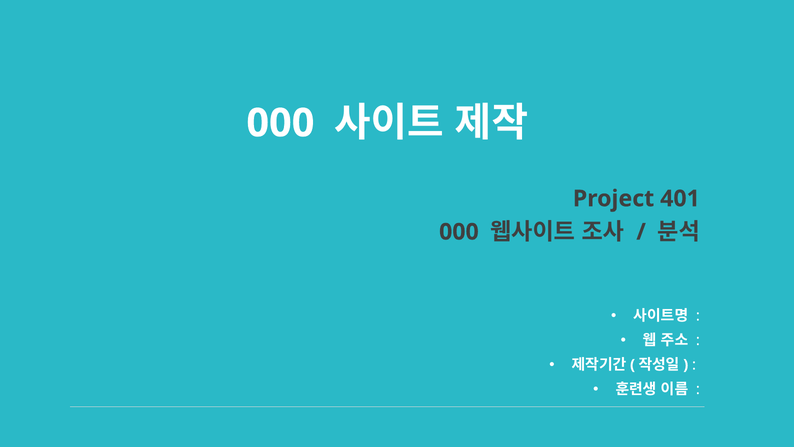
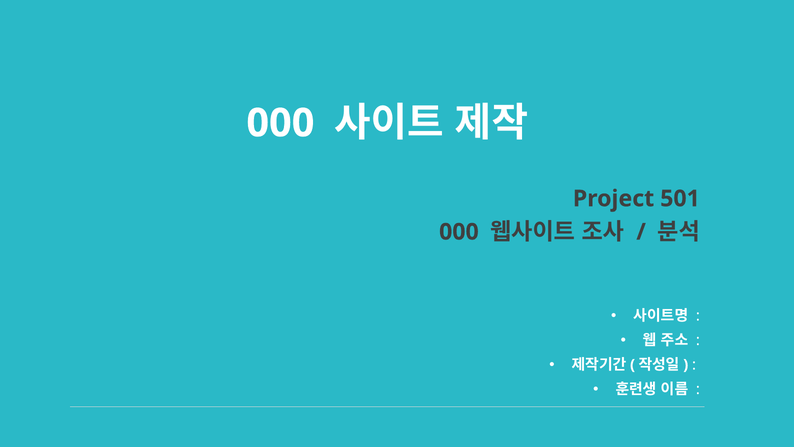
401: 401 -> 501 (680, 198)
